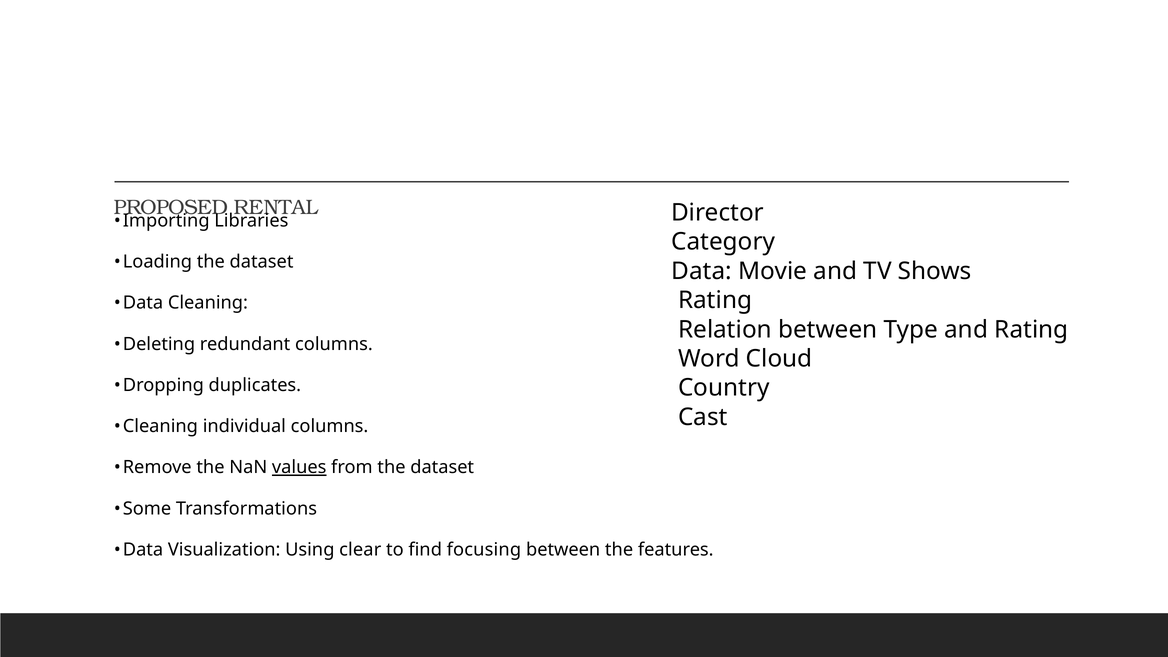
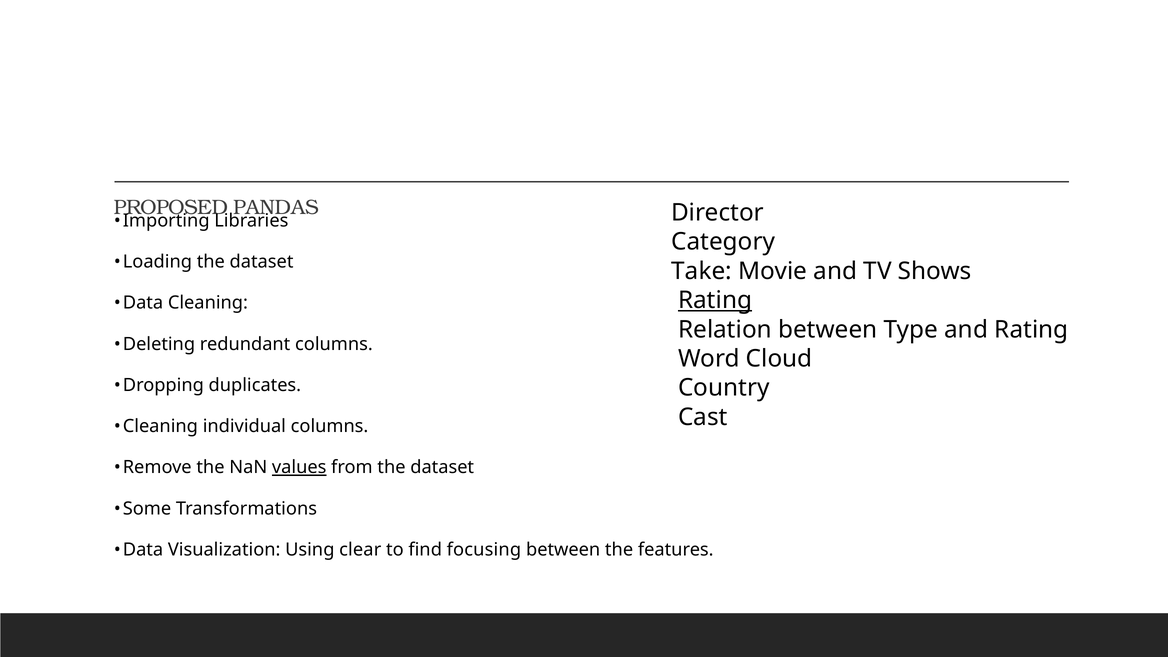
RENTAL: RENTAL -> PANDAS (276, 207)
Data: Data -> Take (702, 271)
Rating underline: none -> present (715, 300)
